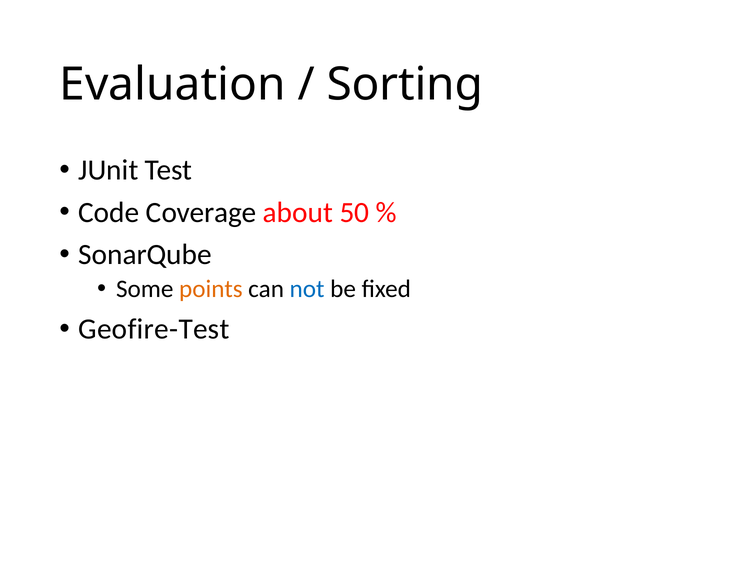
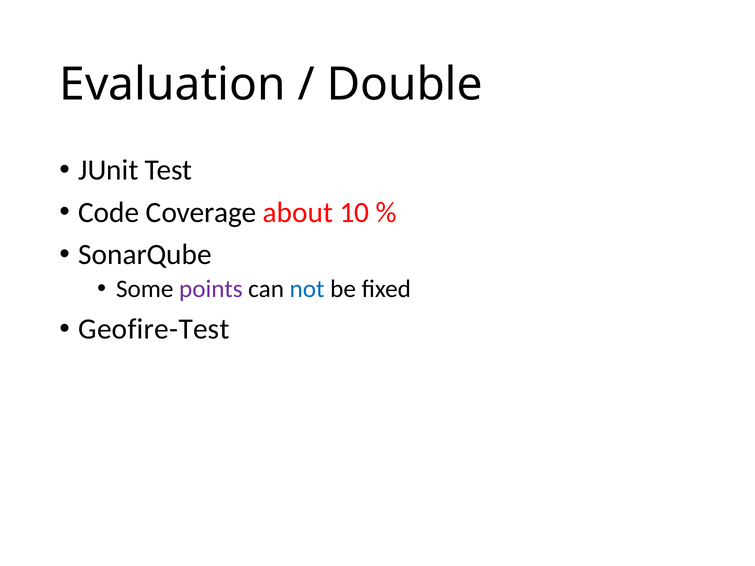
Sorting: Sorting -> Double (405, 85)
50: 50 -> 10 (354, 212)
points colour: orange -> purple (211, 289)
